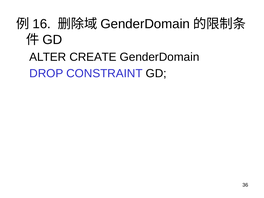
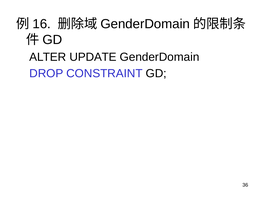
CREATE: CREATE -> UPDATE (93, 57)
